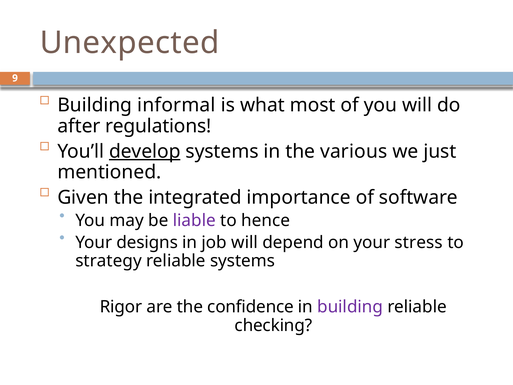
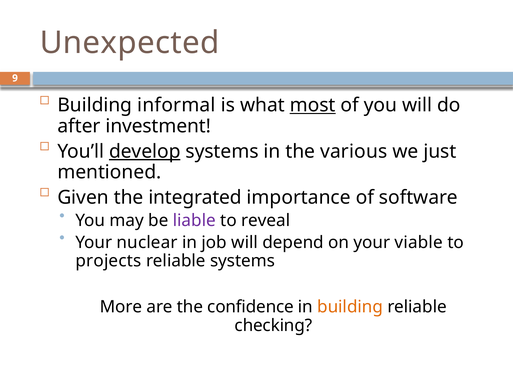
most underline: none -> present (313, 105)
regulations: regulations -> investment (158, 126)
hence: hence -> reveal (266, 220)
designs: designs -> nuclear (147, 242)
stress: stress -> viable (419, 242)
strategy: strategy -> projects (109, 261)
Rigor: Rigor -> More (121, 307)
building colour: purple -> orange (350, 307)
